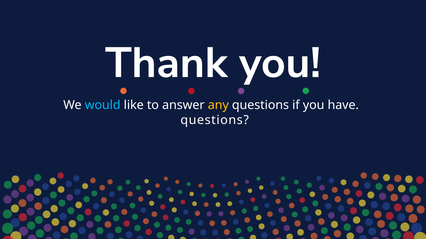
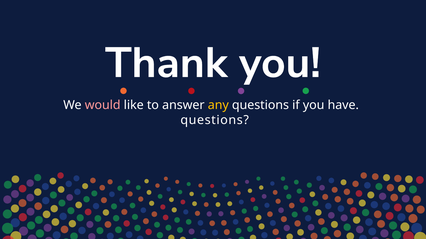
would colour: light blue -> pink (103, 105)
